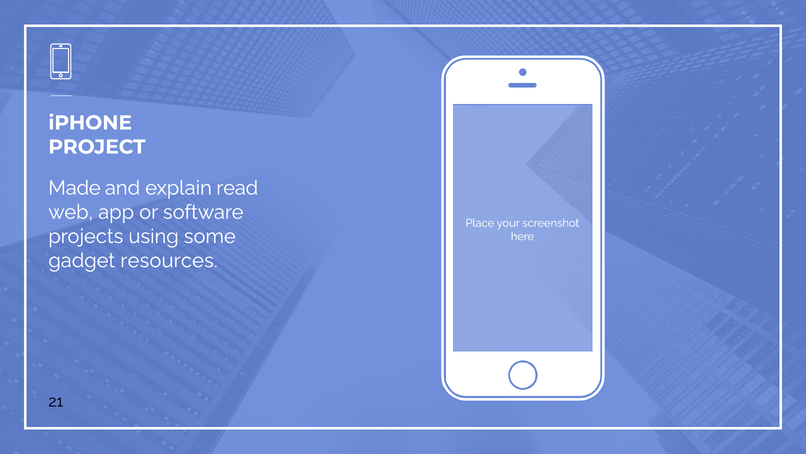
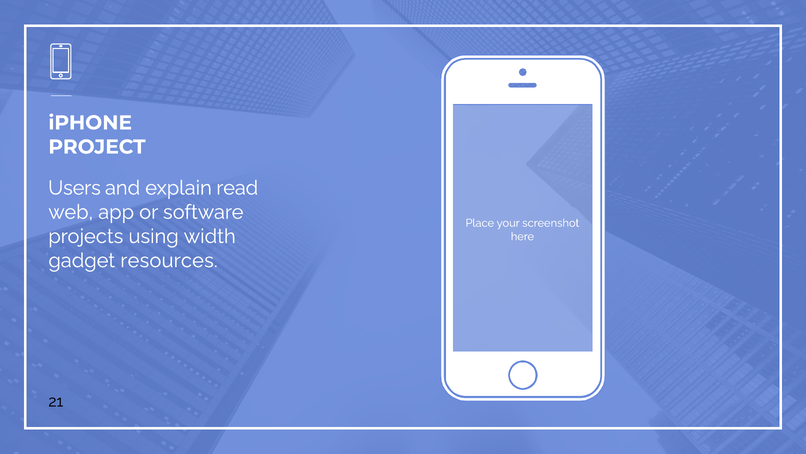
Made: Made -> Users (74, 188)
some: some -> width (210, 236)
